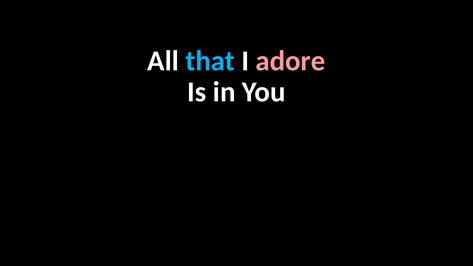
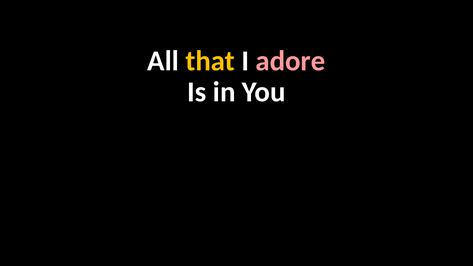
that colour: light blue -> yellow (210, 61)
